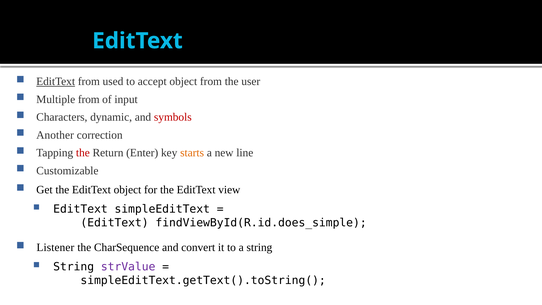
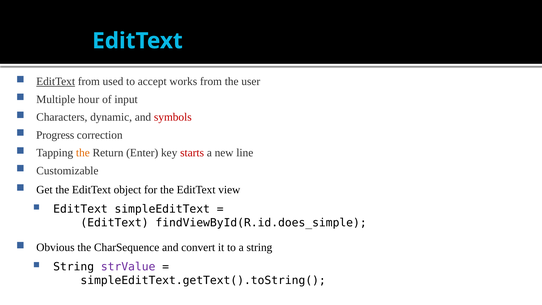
accept object: object -> works (183, 81)
Multiple from: from -> hour (89, 99)
Another: Another -> Progress (55, 135)
the colour: red -> orange (83, 153)
starts colour: orange -> red (192, 153)
Listener: Listener -> Obvious (55, 247)
